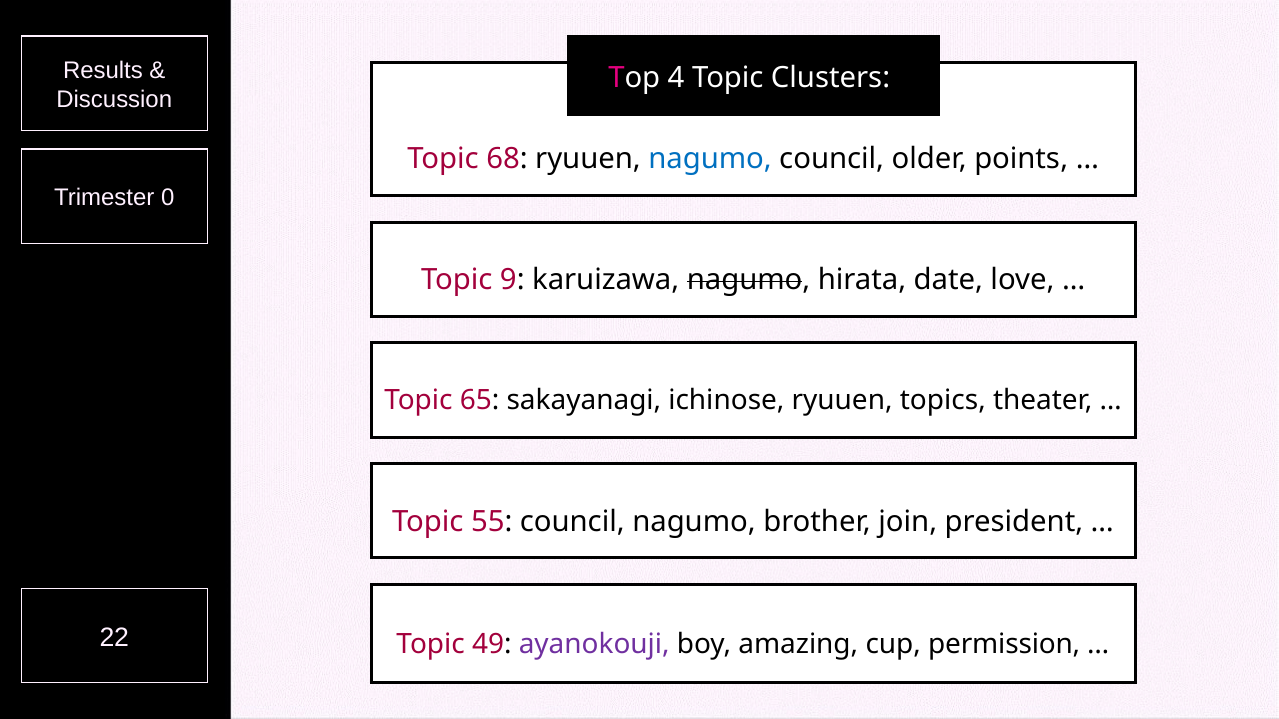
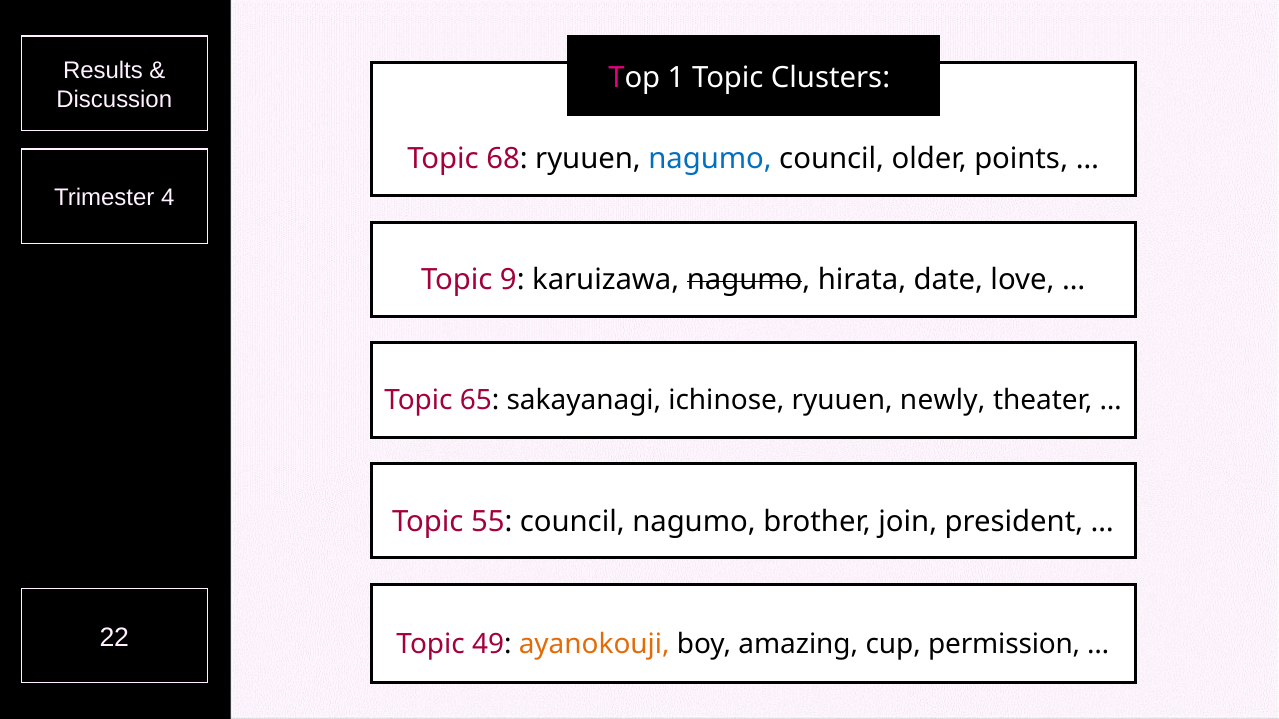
4: 4 -> 1 (676, 78)
0: 0 -> 4 (168, 198)
topics: topics -> newly (943, 401)
ayanokouji colour: purple -> orange (594, 644)
